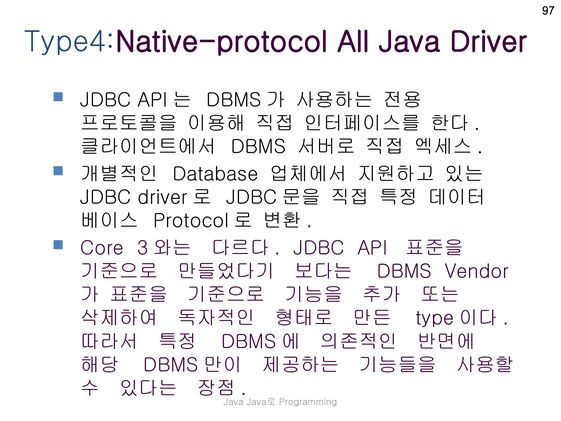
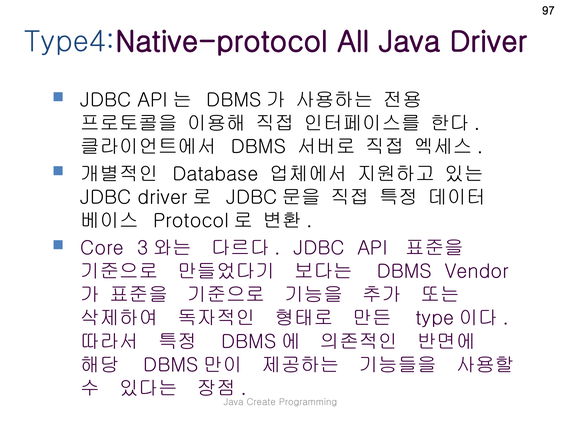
Java로: Java로 -> Create (261, 402)
